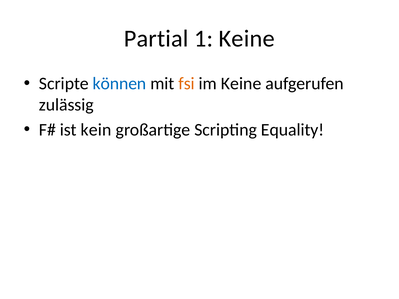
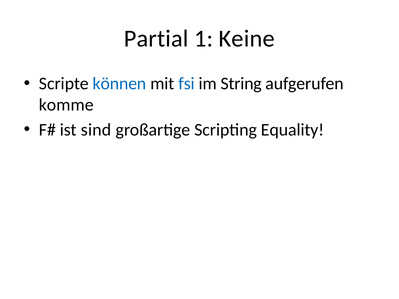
fsi colour: orange -> blue (187, 84)
im Keine: Keine -> String (241, 84)
zulässig: zulässig -> komme (66, 105)
kein: kein -> sind (96, 130)
